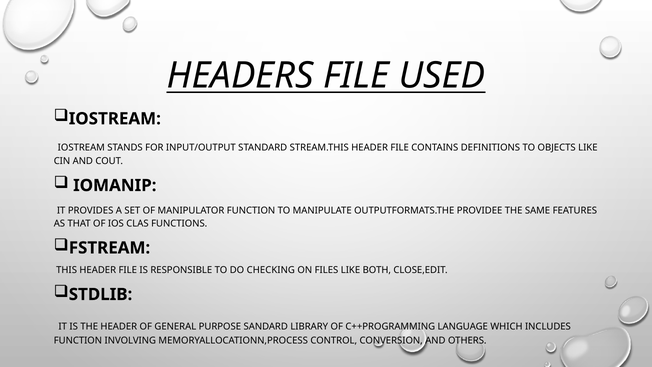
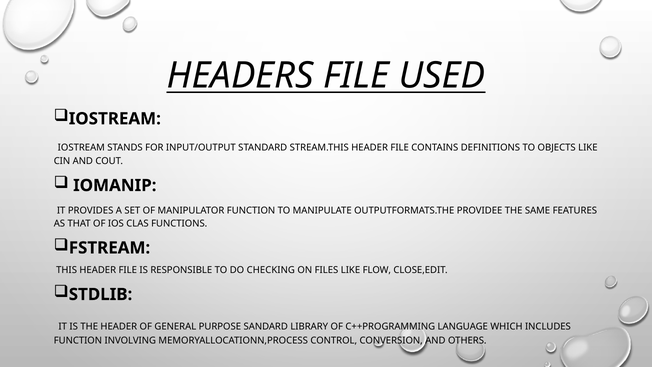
BOTH: BOTH -> FLOW (377, 270)
